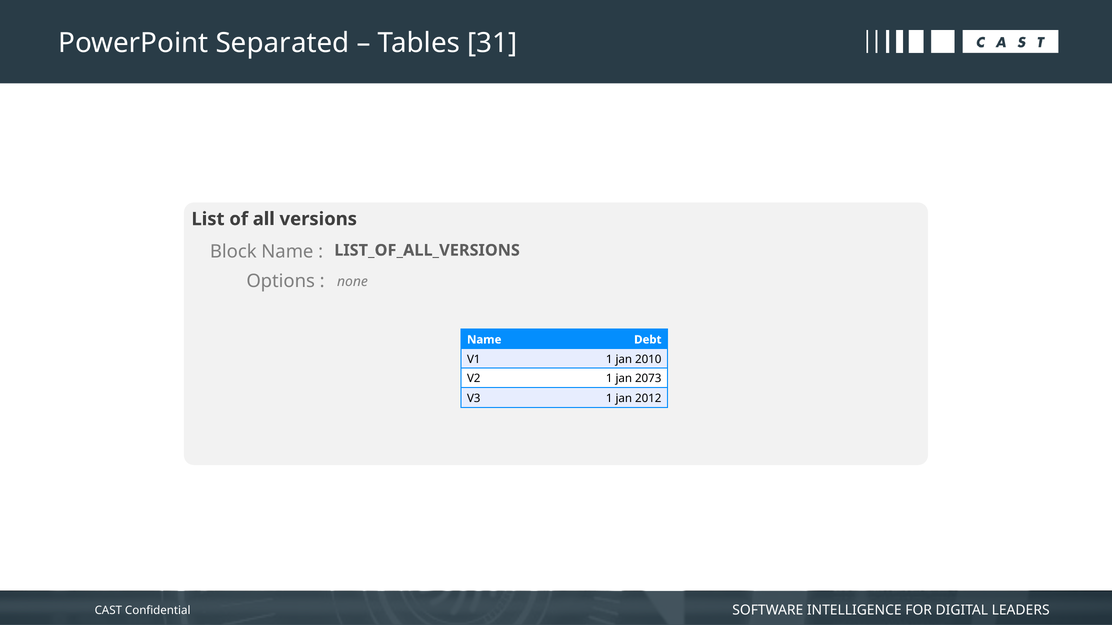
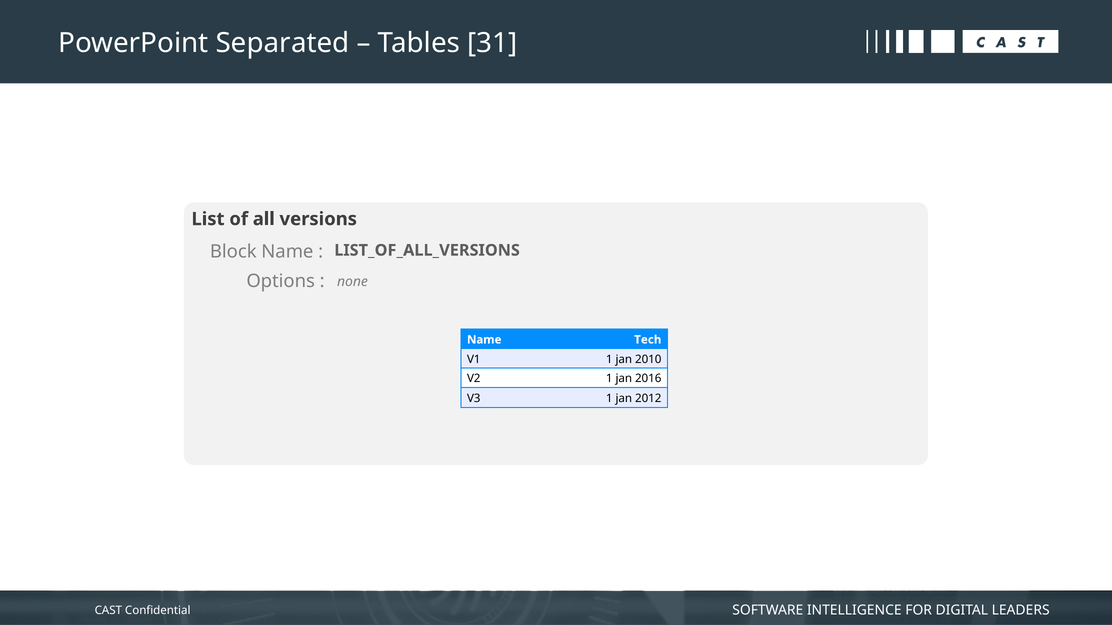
Debt: Debt -> Tech (648, 340)
2073: 2073 -> 2016 (648, 379)
